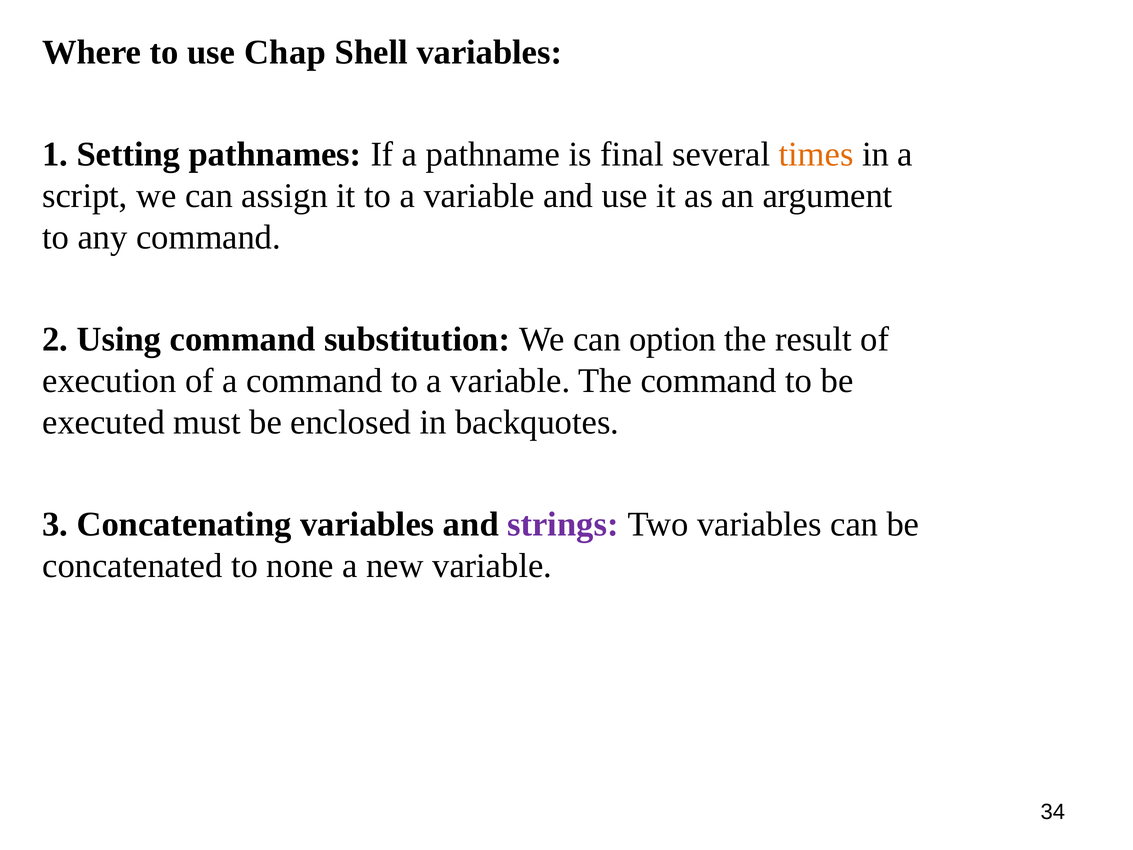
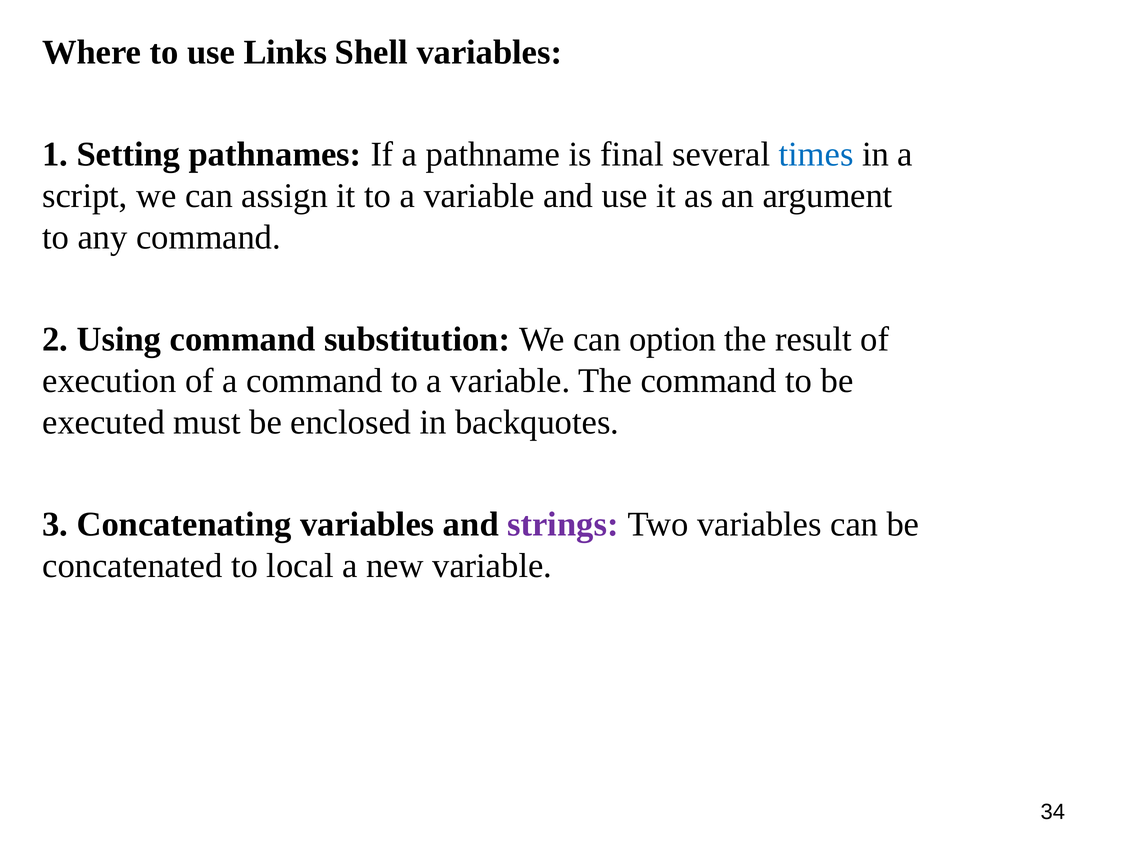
Chap: Chap -> Links (285, 52)
times colour: orange -> blue (816, 154)
none: none -> local (300, 566)
